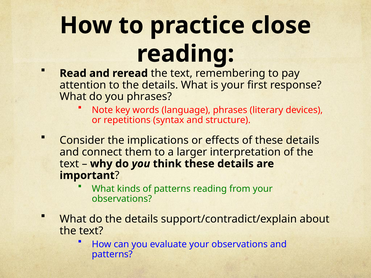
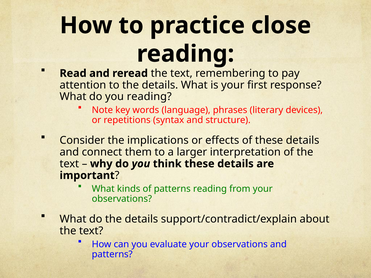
you phrases: phrases -> reading (149, 97)
